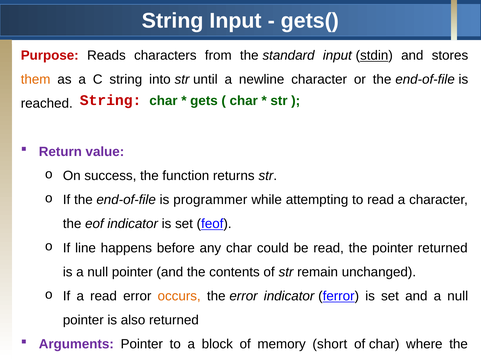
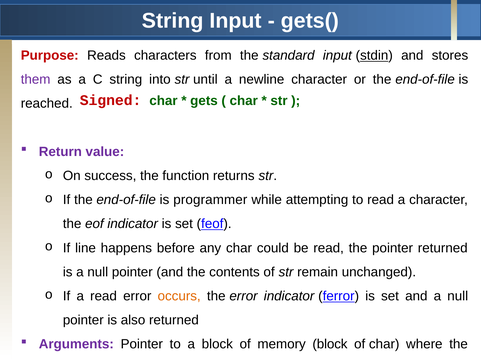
them colour: orange -> purple (36, 79)
String: String -> Signed (111, 100)
memory short: short -> block (330, 344)
